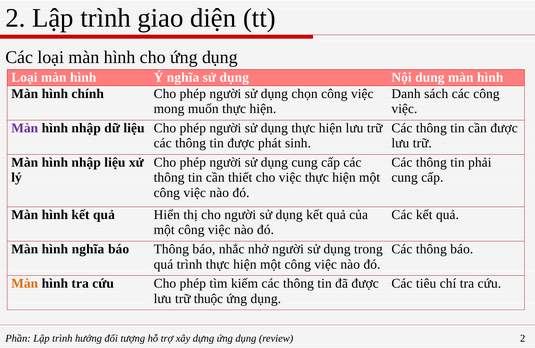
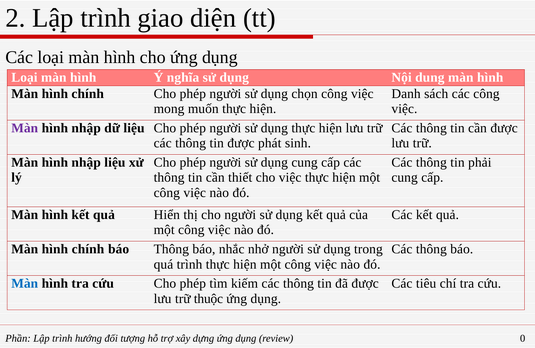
nghĩa: nghĩa -> chính (88, 249)
Màn colour: orange -> blue (25, 283)
review 2: 2 -> 0 (523, 338)
